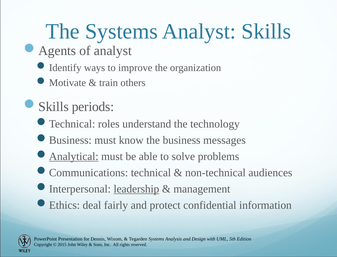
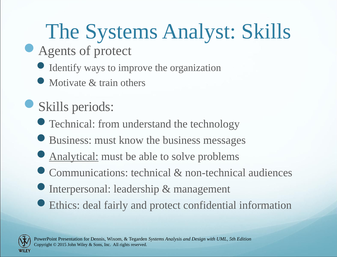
of analyst: analyst -> protect (113, 51)
roles: roles -> from (109, 124)
leadership underline: present -> none (136, 189)
